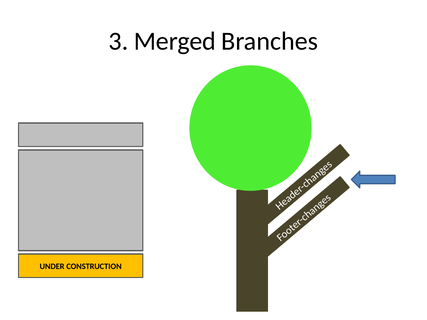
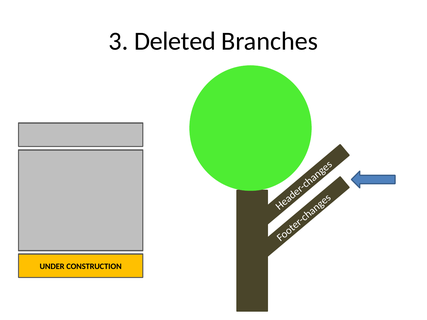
Merged: Merged -> Deleted (175, 41)
